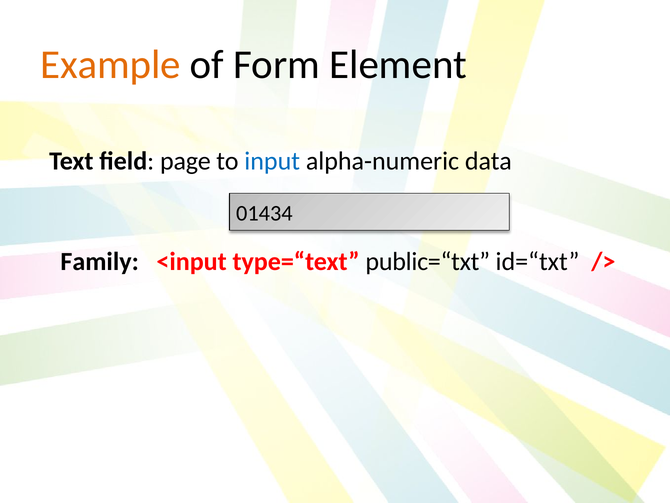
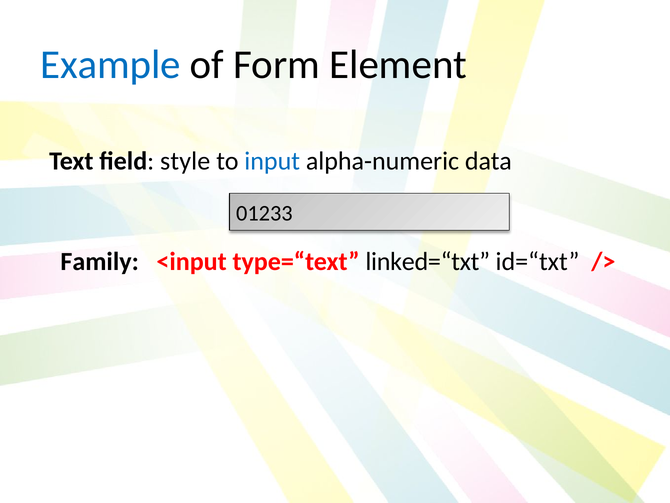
Example colour: orange -> blue (110, 65)
page: page -> style (185, 161)
01434: 01434 -> 01233 (264, 213)
public=“txt: public=“txt -> linked=“txt (428, 261)
